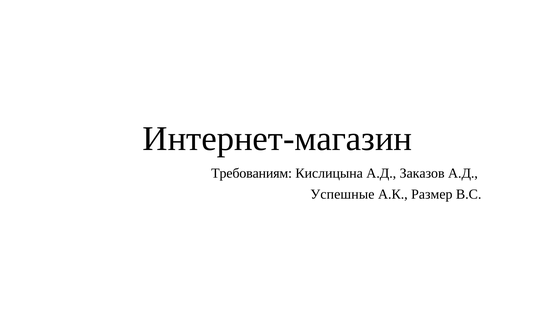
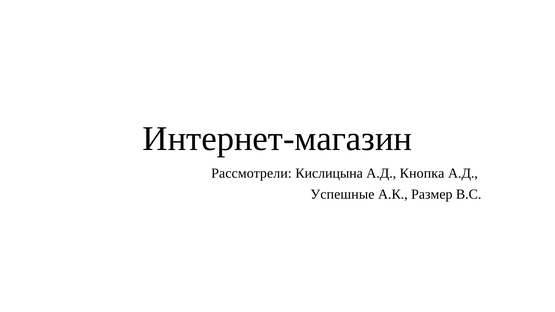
Требованиям: Требованиям -> Рассмотрели (251, 173)
Заказов: Заказов -> Кнопка (422, 173)
